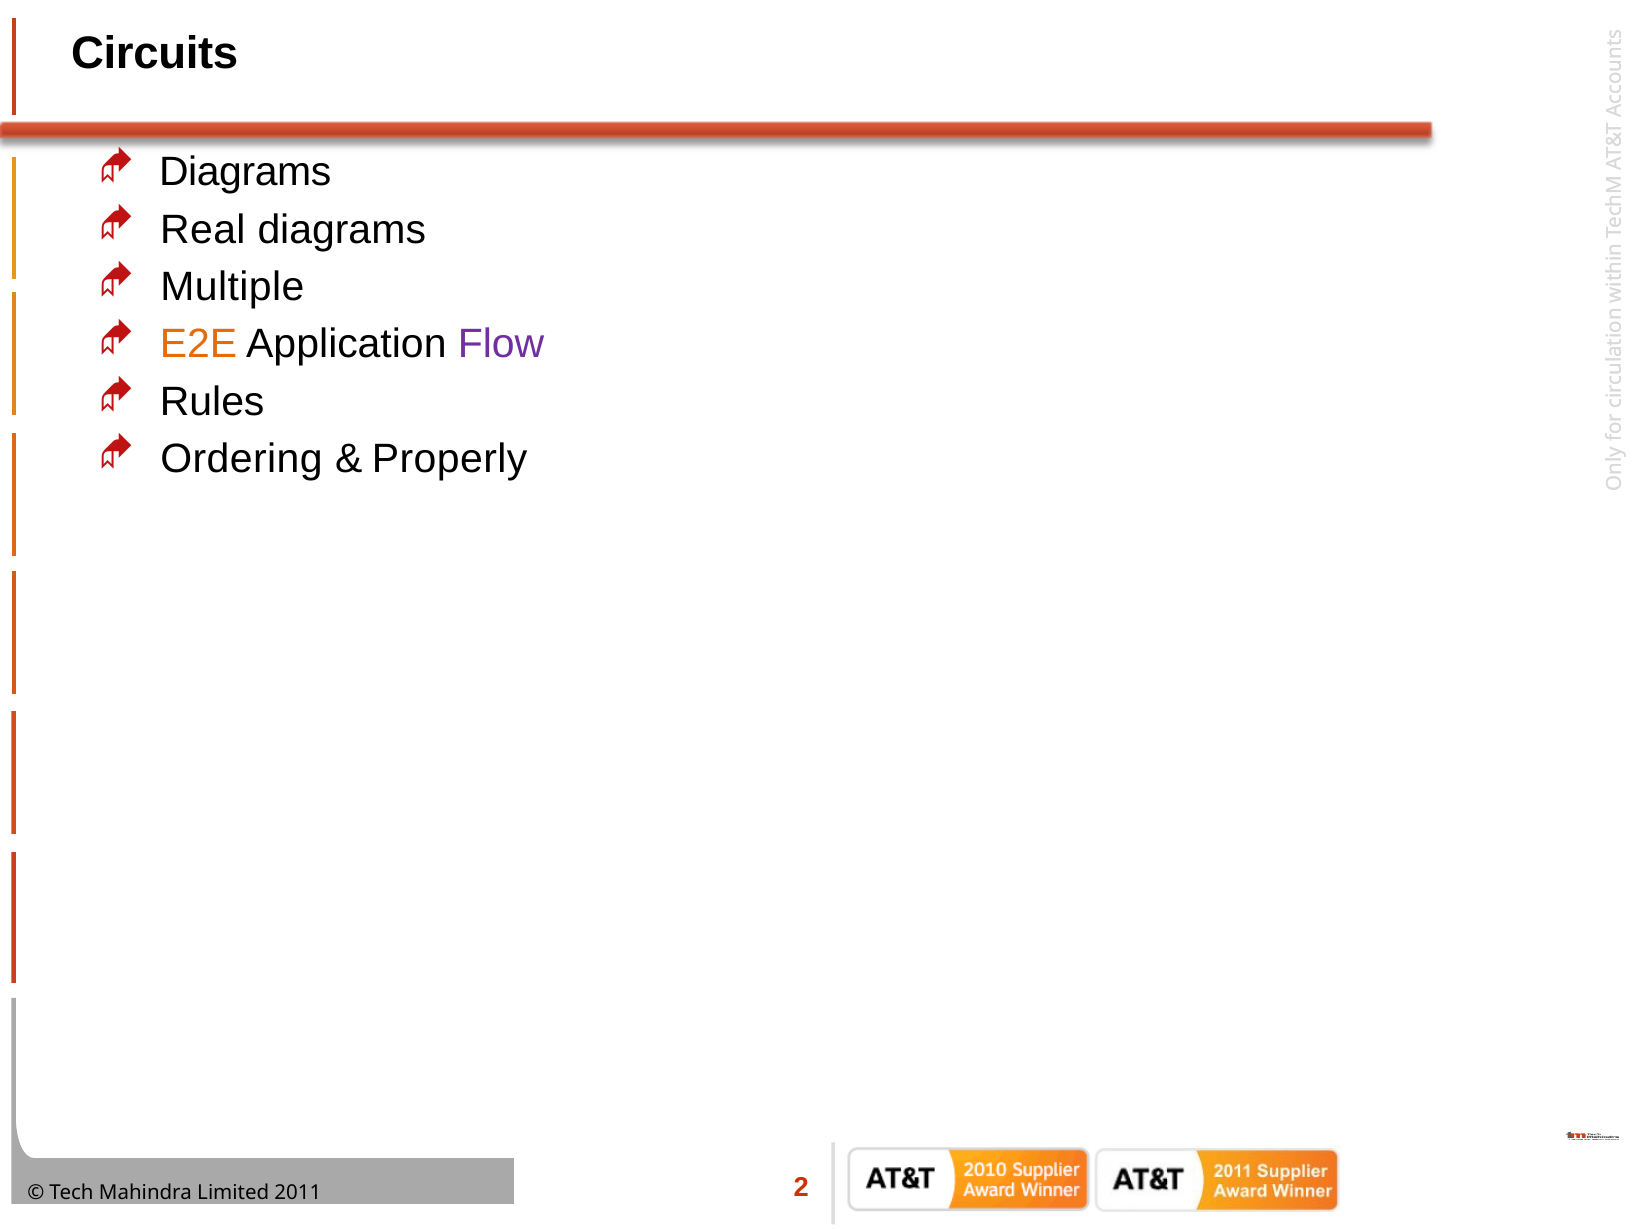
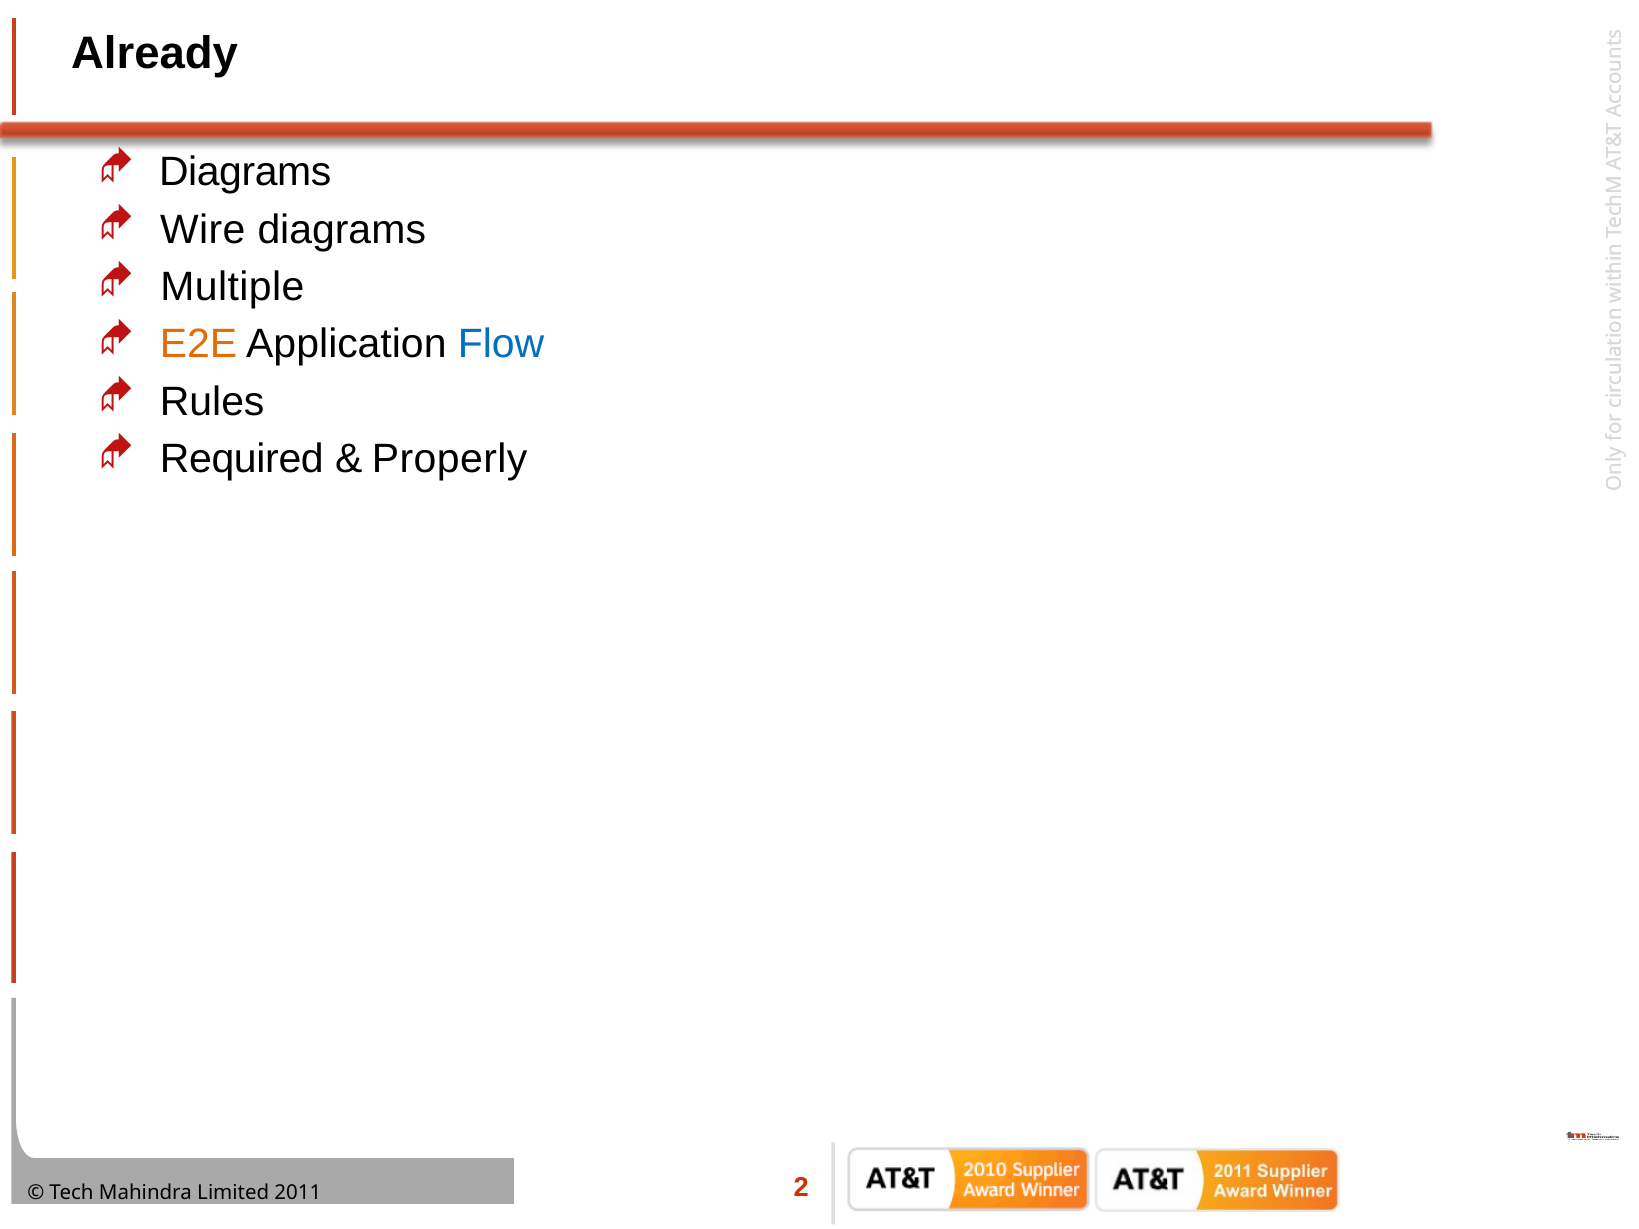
Circuits: Circuits -> Already (155, 53)
Real: Real -> Wire (203, 230)
Flow colour: purple -> blue (501, 344)
Ordering: Ordering -> Required (242, 459)
